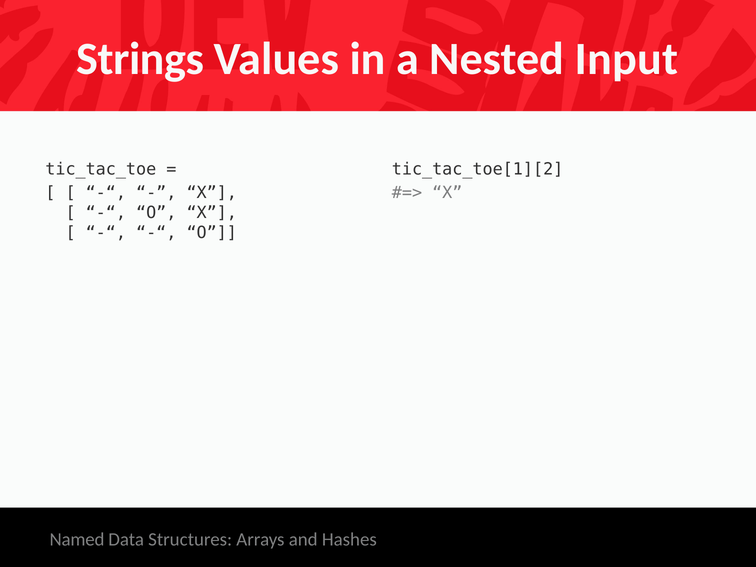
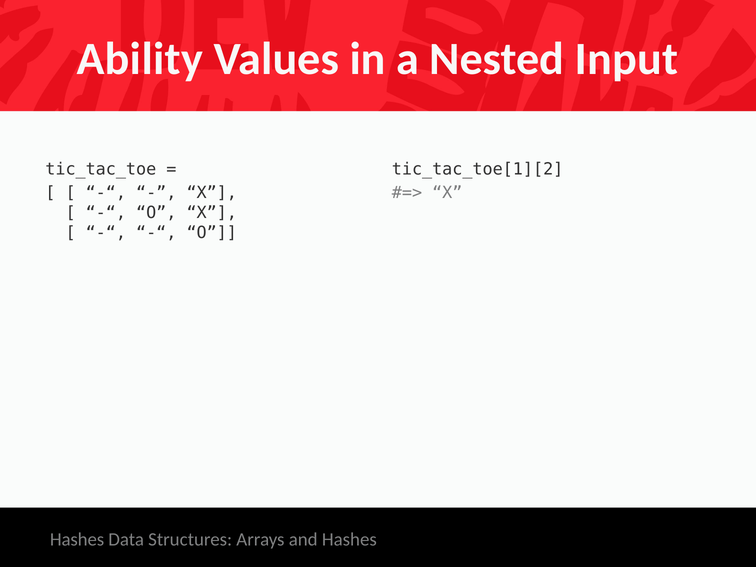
Strings: Strings -> Ability (140, 59)
Named: Named -> Hashes (77, 539)
